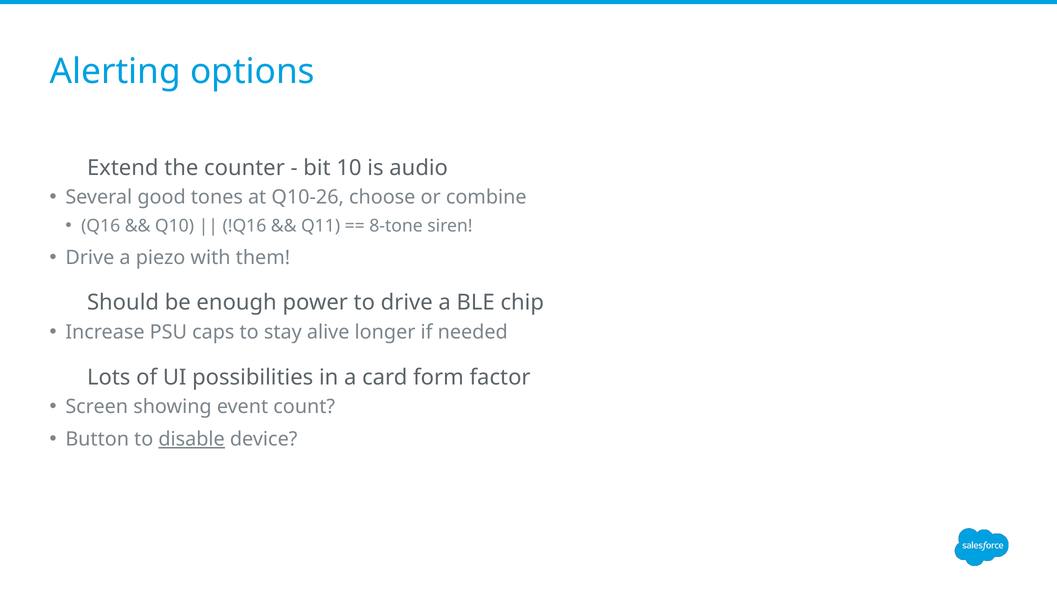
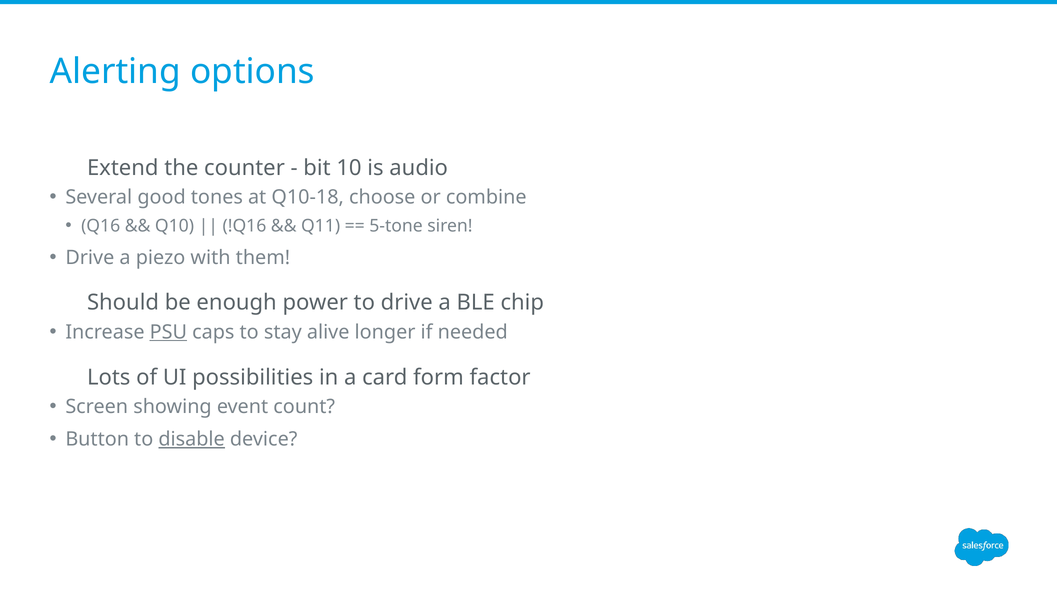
Q10-26: Q10-26 -> Q10-18 (308, 197)
8-tone: 8-tone -> 5-tone (396, 226)
PSU underline: none -> present (168, 332)
